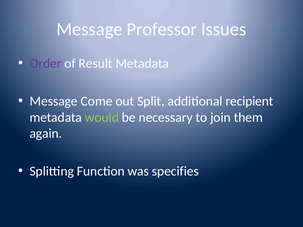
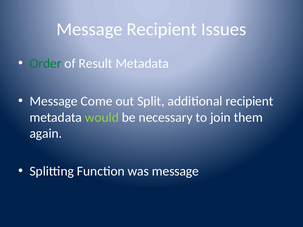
Message Professor: Professor -> Recipient (162, 29)
Order colour: purple -> green (46, 64)
was specifies: specifies -> message (175, 171)
